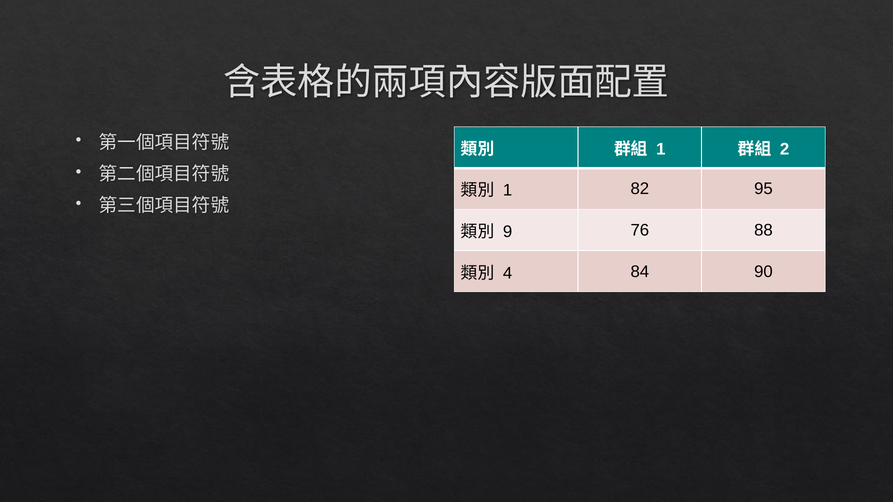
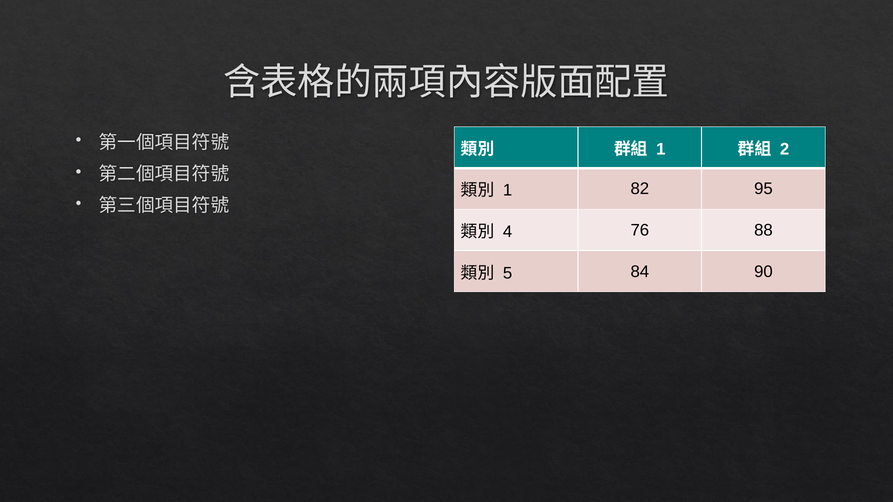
9: 9 -> 4 (508, 232)
4: 4 -> 5 (508, 273)
